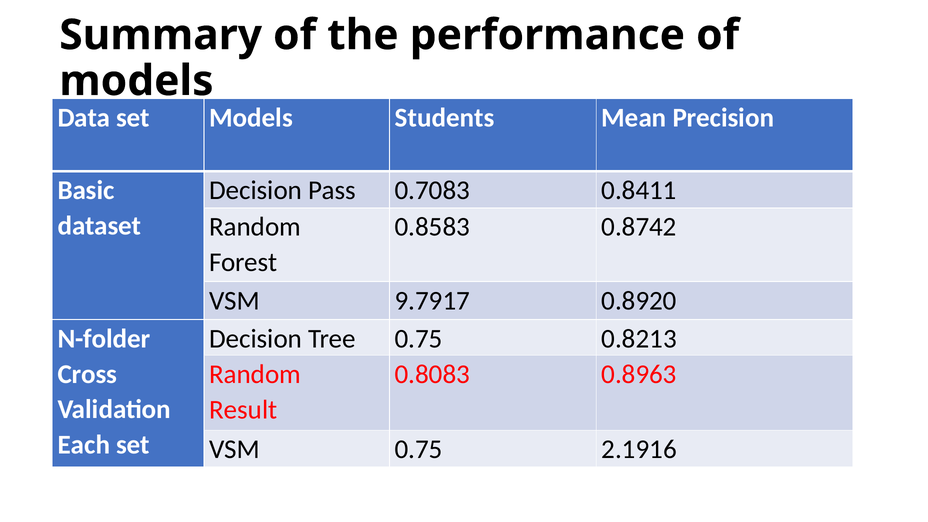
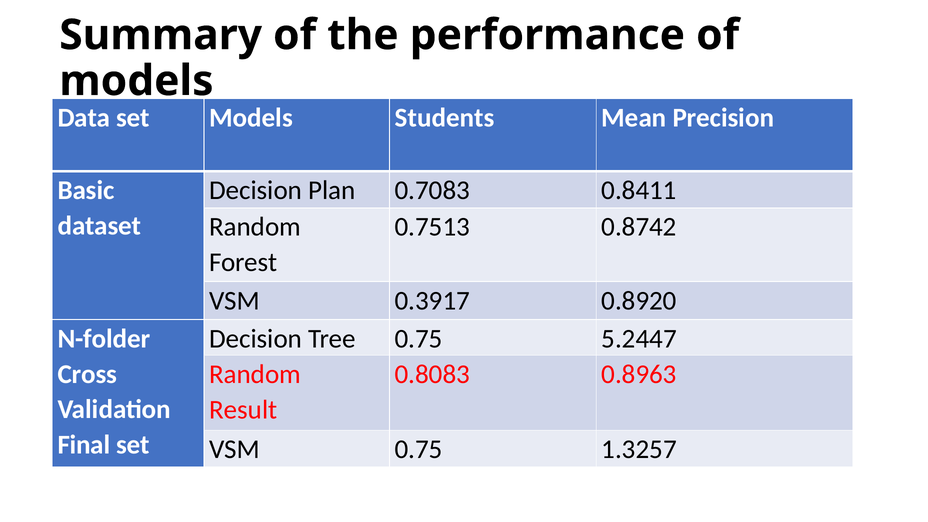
Pass: Pass -> Plan (332, 190)
0.8583: 0.8583 -> 0.7513 (432, 227)
9.7917: 9.7917 -> 0.3917 (432, 301)
0.8213: 0.8213 -> 5.2447 (639, 339)
Each: Each -> Final (84, 445)
2.1916: 2.1916 -> 1.3257 (639, 449)
